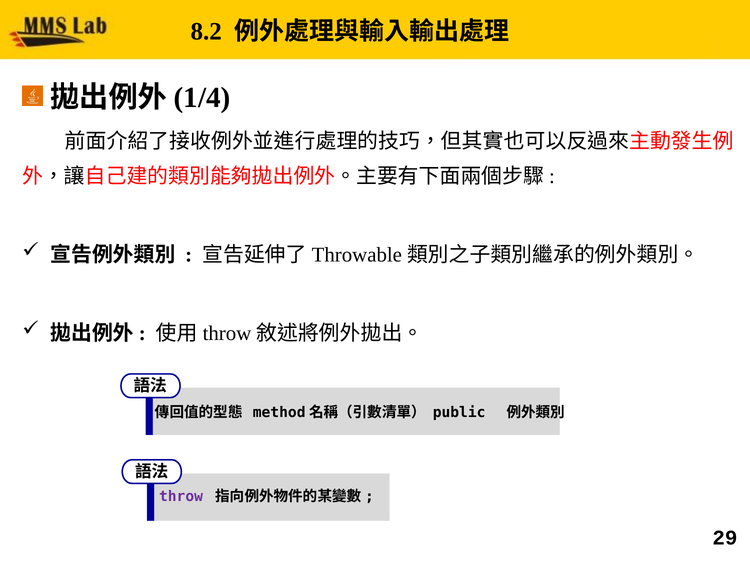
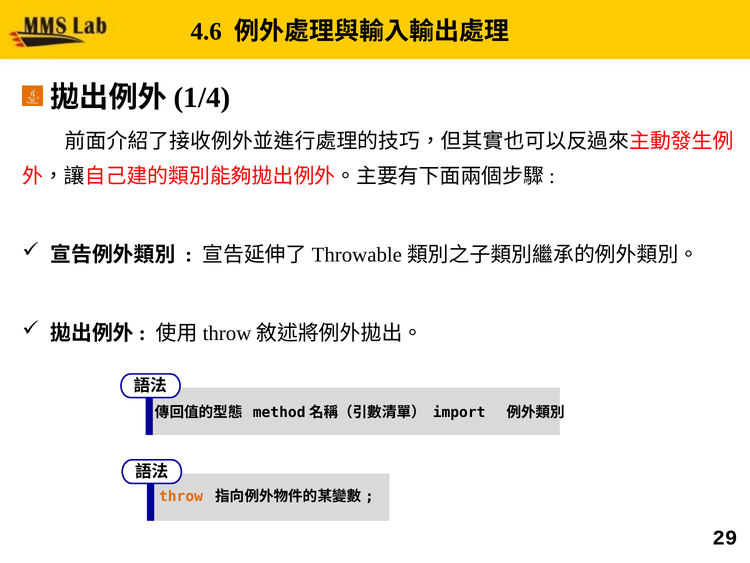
8.2: 8.2 -> 4.6 (206, 31)
public: public -> import (459, 412)
throw colour: purple -> orange (181, 496)
